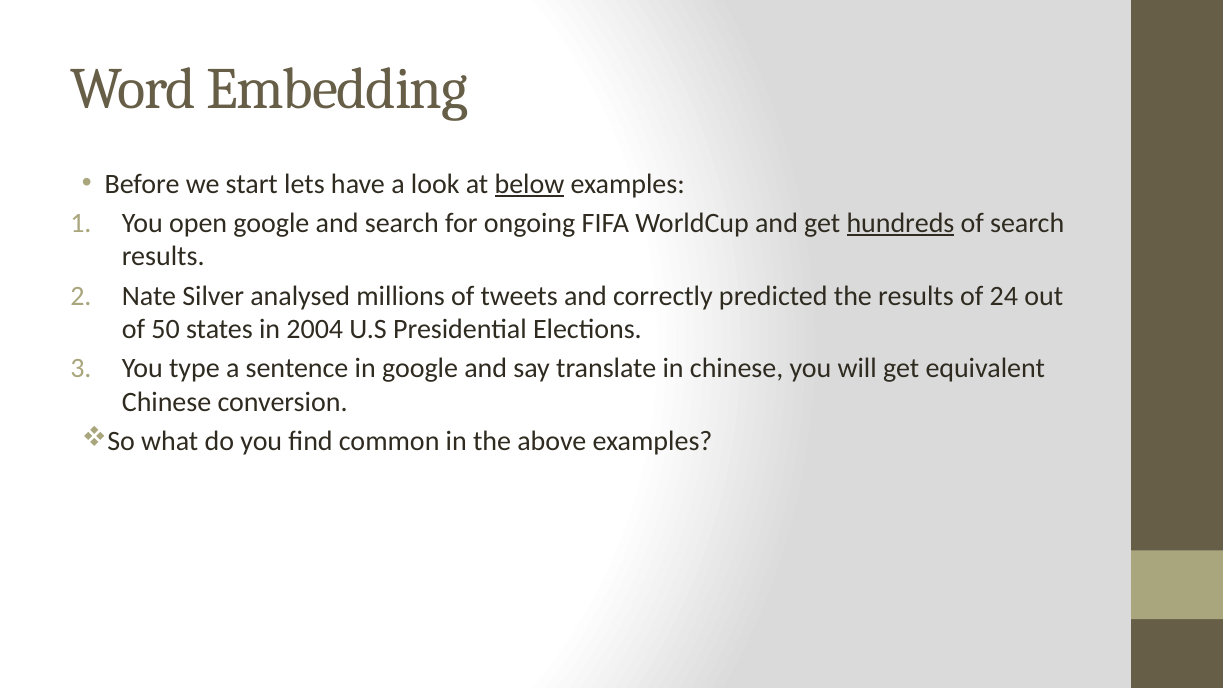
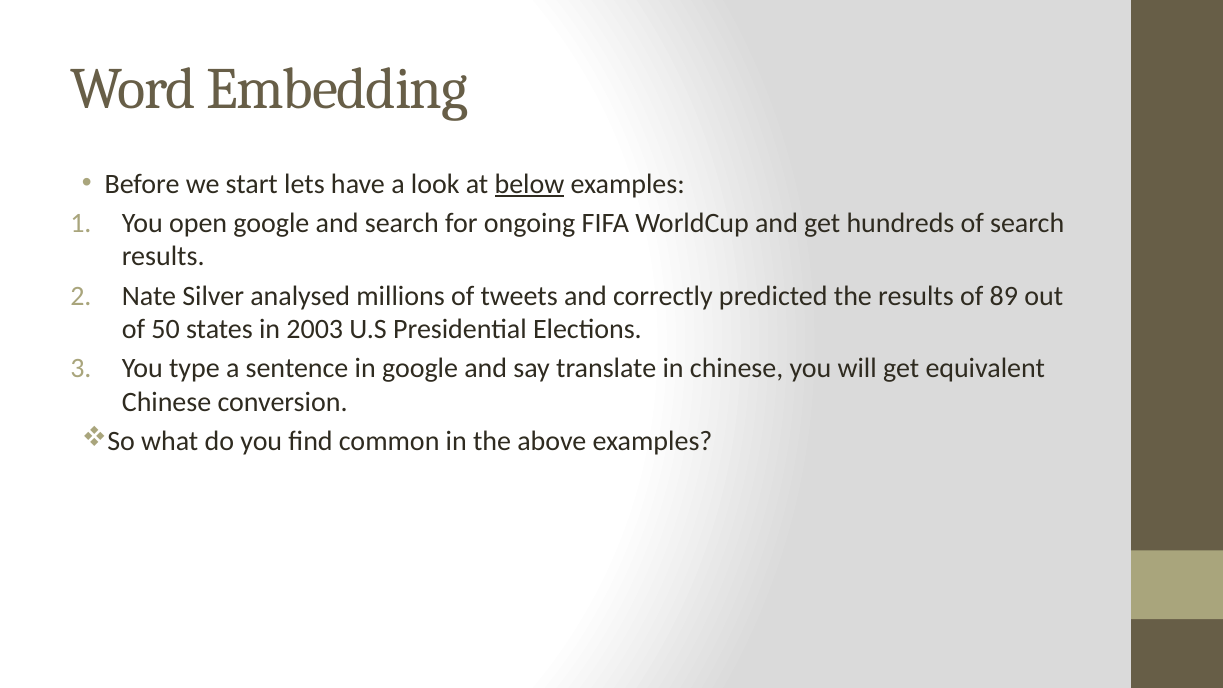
hundreds underline: present -> none (900, 223)
24: 24 -> 89 (1004, 296)
2004: 2004 -> 2003 (315, 329)
